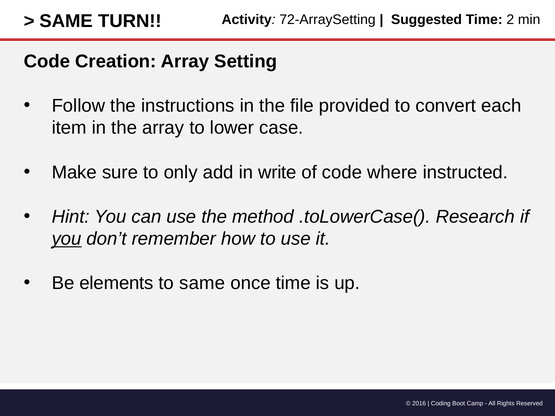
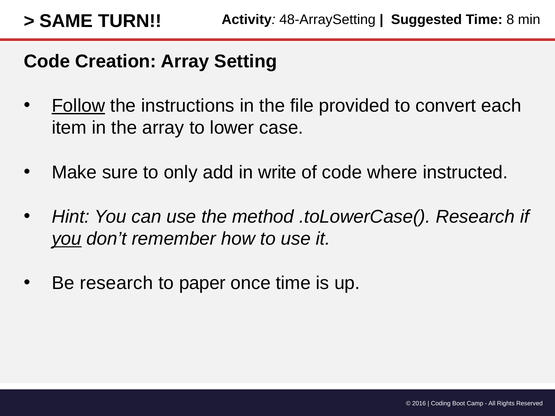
72-ArraySetting: 72-ArraySetting -> 48-ArraySetting (327, 20)
2: 2 -> 8 (510, 20)
Follow underline: none -> present (78, 106)
Be elements: elements -> research (116, 283)
to same: same -> paper (202, 283)
